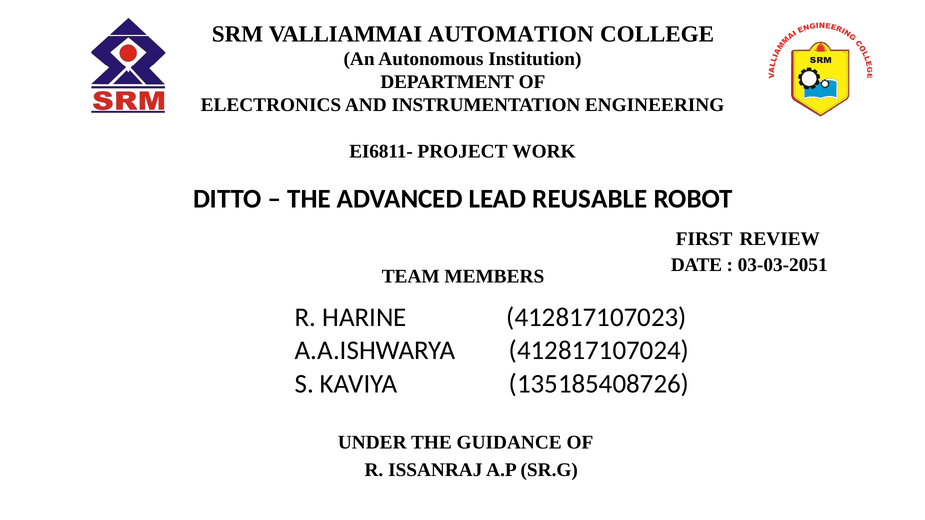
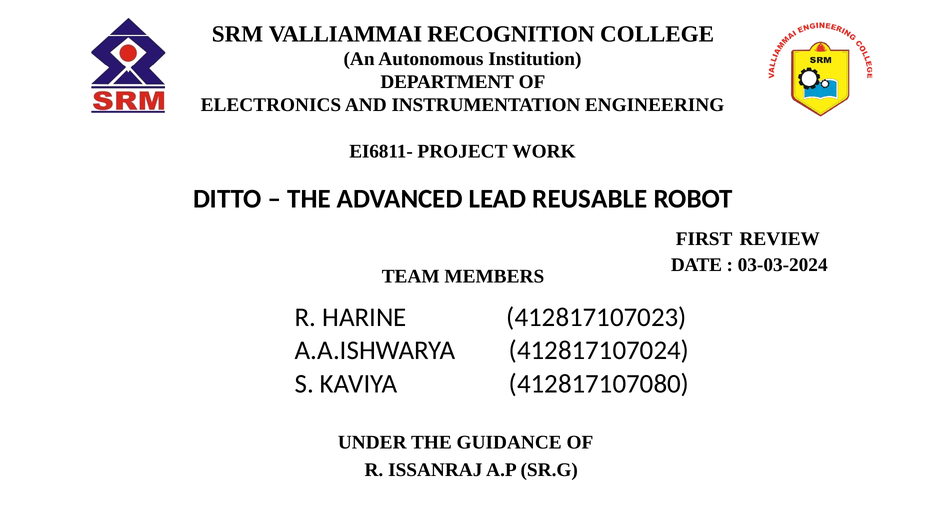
AUTOMATION: AUTOMATION -> RECOGNITION (511, 34)
03-03-2051: 03-03-2051 -> 03-03-2024 (783, 265)
135185408726: 135185408726 -> 412817107080 (599, 384)
